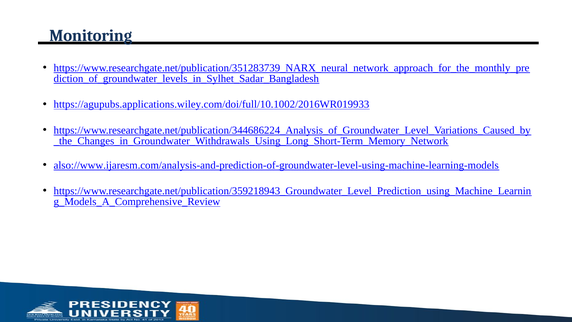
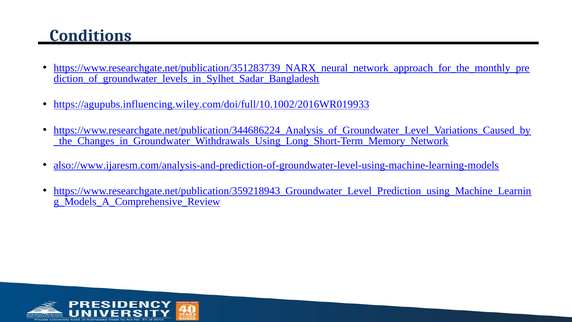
Monitoring: Monitoring -> Conditions (91, 35)
https://agupubs.applications.wiley.com/doi/full/10.1002/2016WR019933: https://agupubs.applications.wiley.com/doi/full/10.1002/2016WR019933 -> https://agupubs.influencing.wiley.com/doi/full/10.1002/2016WR019933 (211, 104)
